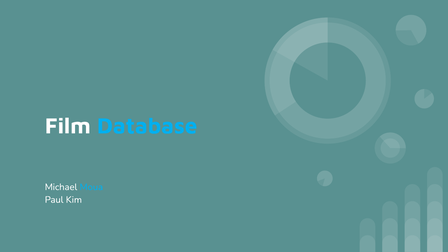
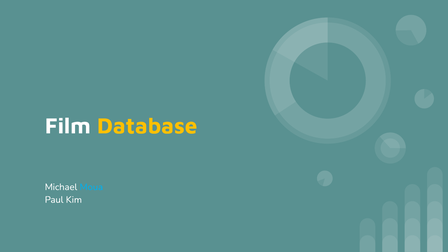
Database colour: light blue -> yellow (147, 126)
